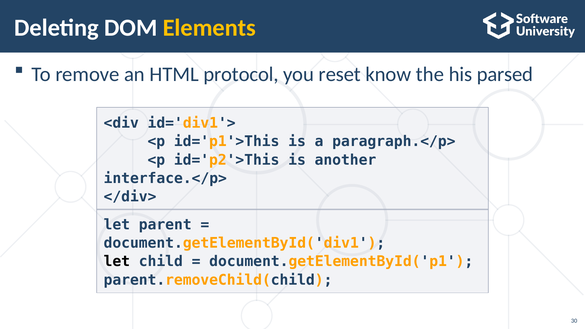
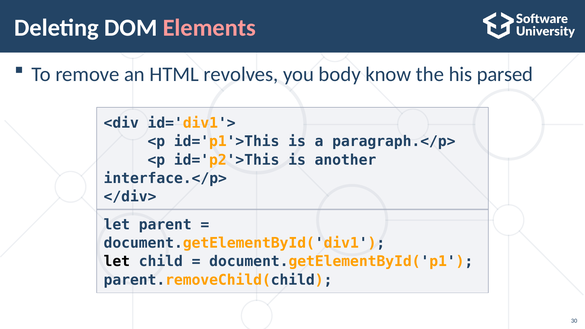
Elements colour: yellow -> pink (209, 28)
protocol: protocol -> revolves (241, 74)
reset: reset -> body (340, 74)
